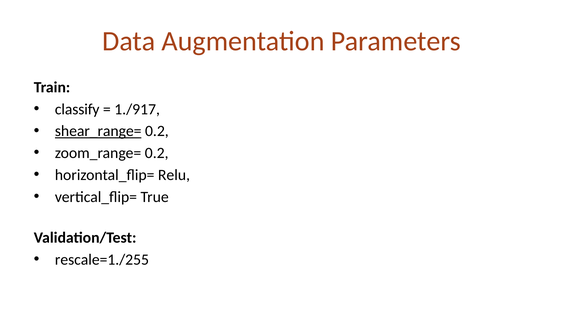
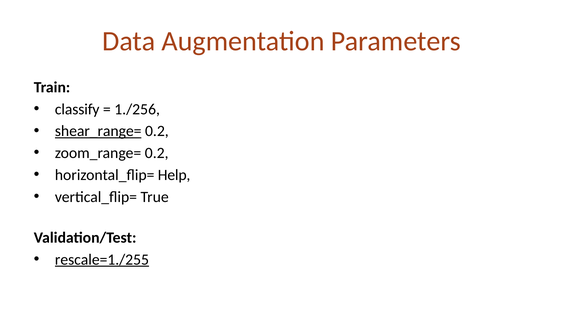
1./917: 1./917 -> 1./256 (137, 109)
Relu: Relu -> Help (174, 175)
rescale=1./255 underline: none -> present (102, 259)
